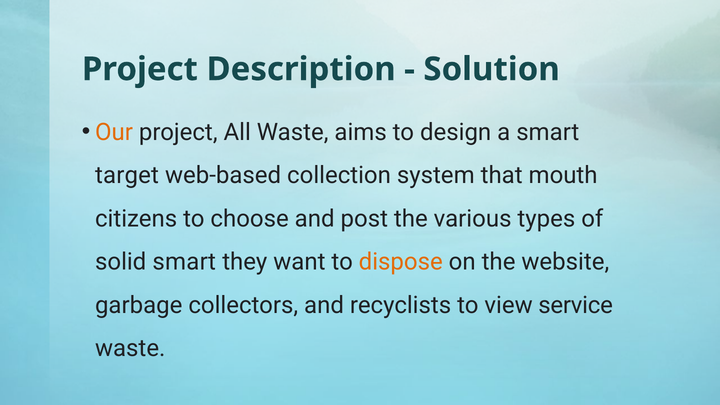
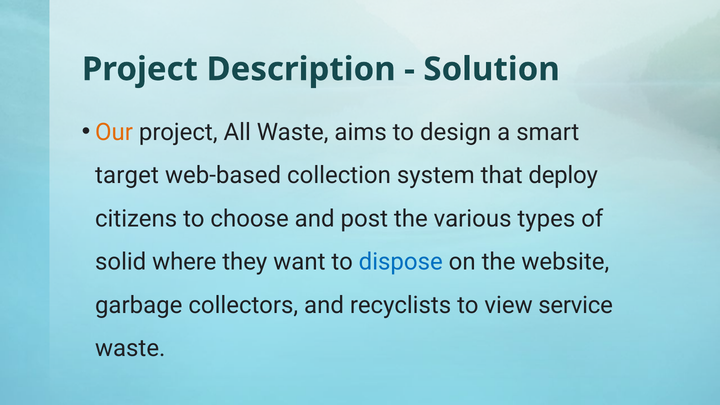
mouth: mouth -> deploy (563, 176)
solid smart: smart -> where (184, 262)
dispose colour: orange -> blue (401, 262)
